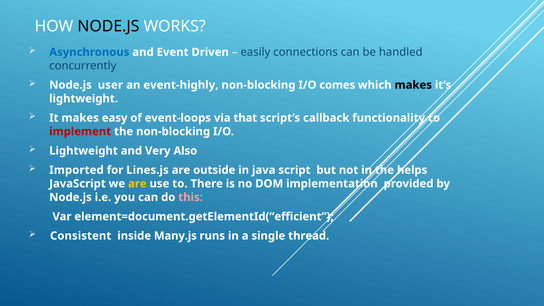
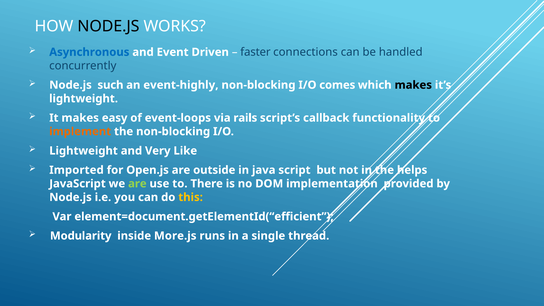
easily: easily -> faster (255, 52)
user: user -> such (110, 85)
that: that -> rails (245, 118)
implement colour: red -> orange (80, 131)
Also: Also -> Like (185, 151)
Lines.js: Lines.js -> Open.js (148, 170)
are colour: yellow -> light green (137, 184)
this colour: pink -> yellow (191, 197)
Consistent: Consistent -> Modularity (81, 236)
Many.js: Many.js -> More.js (175, 236)
